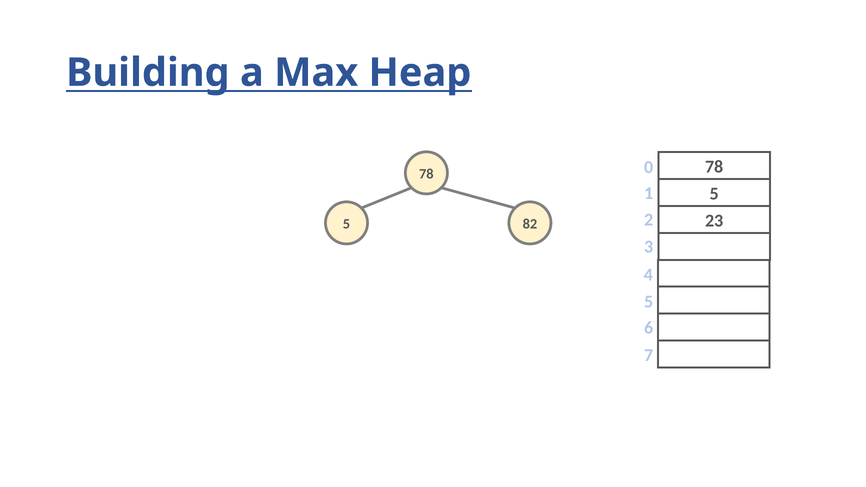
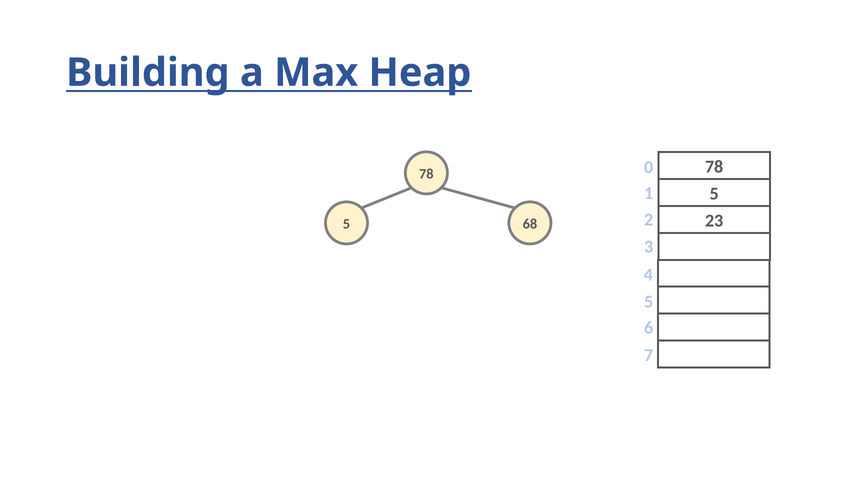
82: 82 -> 68 (530, 224)
